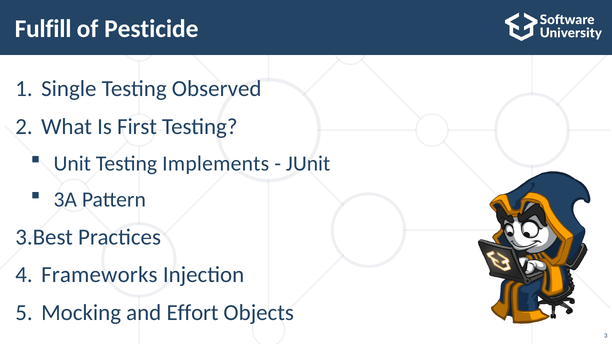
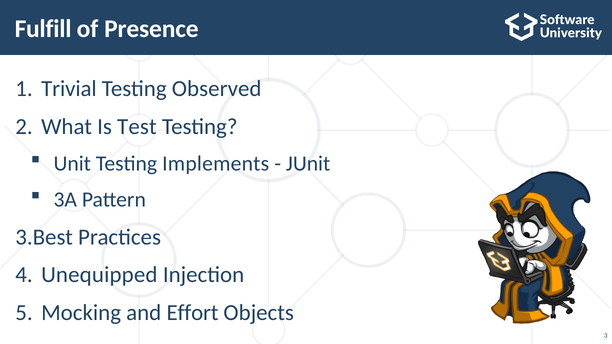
Pesticide: Pesticide -> Presence (151, 29)
Single: Single -> Trivial (69, 89)
First: First -> Test (137, 127)
Frameworks: Frameworks -> Unequipped (99, 275)
